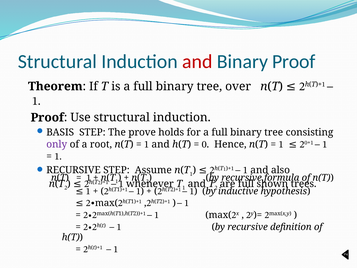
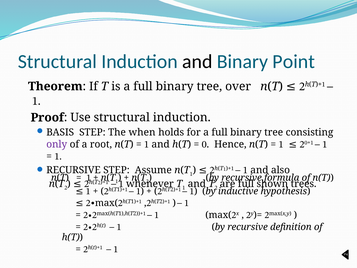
and colour: red -> black (197, 62)
Binary Proof: Proof -> Point (294, 62)
prove: prove -> when (142, 132)
